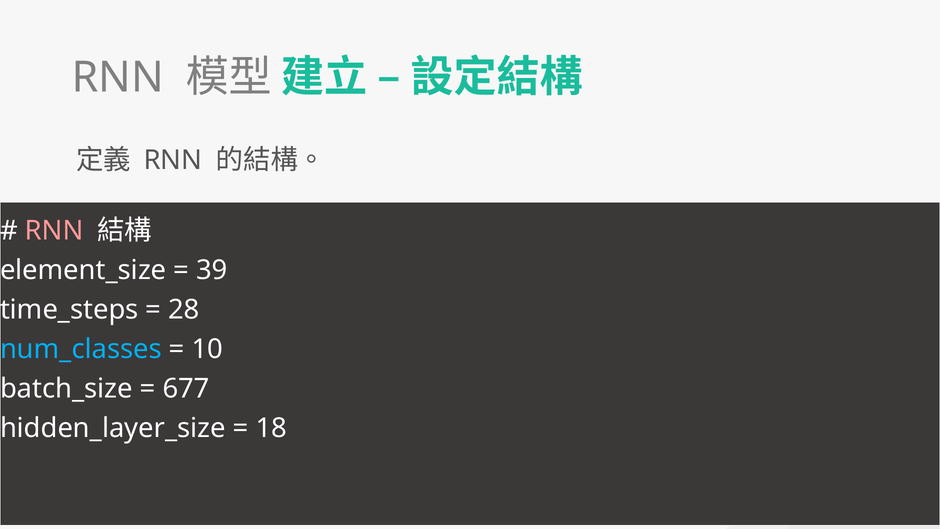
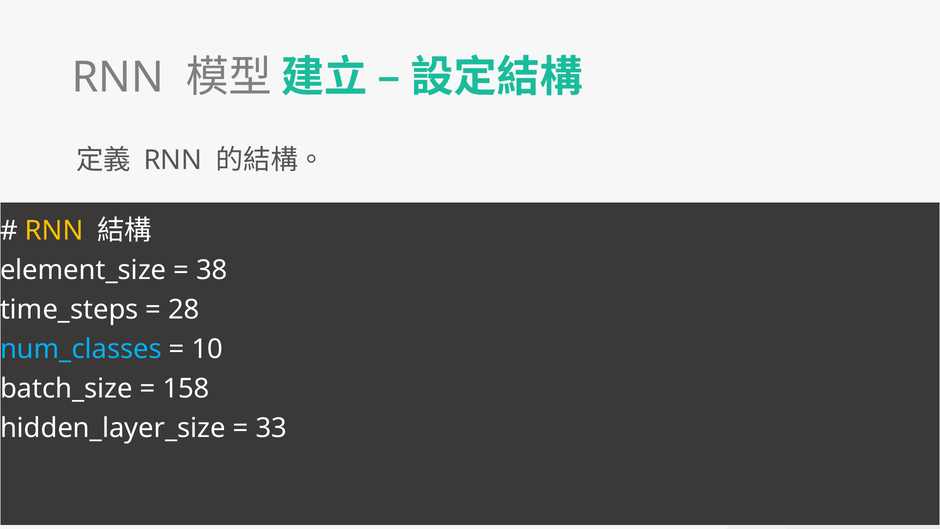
RNN colour: pink -> yellow (54, 231)
39: 39 -> 38 (212, 270)
677: 677 -> 158 (186, 389)
18: 18 -> 33 (271, 428)
